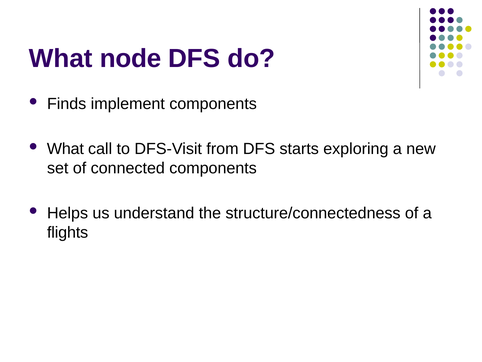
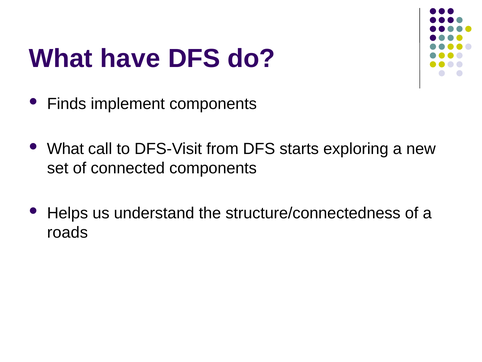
node: node -> have (130, 58)
flights: flights -> roads (67, 232)
